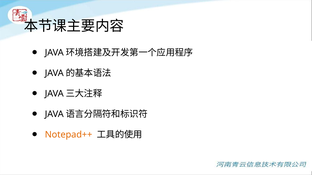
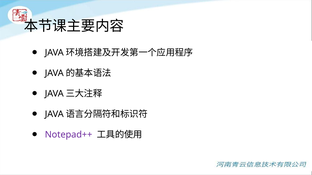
Notepad++ colour: orange -> purple (69, 135)
